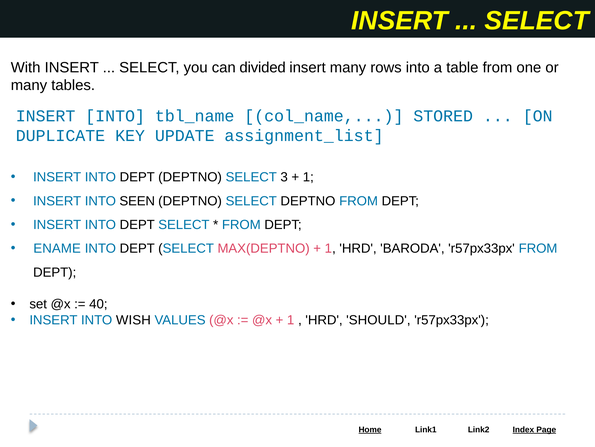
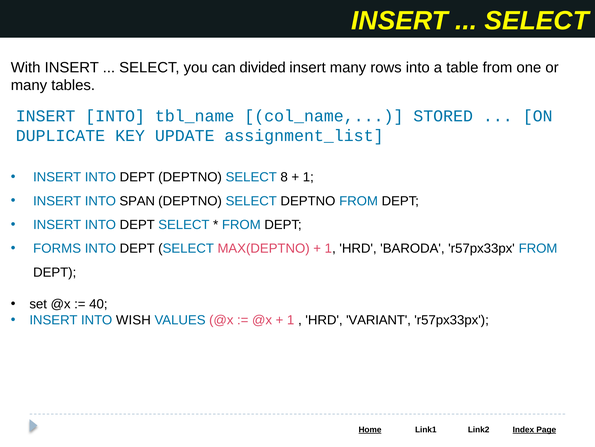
3: 3 -> 8 (284, 177)
SEEN: SEEN -> SPAN (137, 201)
ENAME: ENAME -> FORMS (57, 248)
SHOULD: SHOULD -> VARIANT (378, 320)
